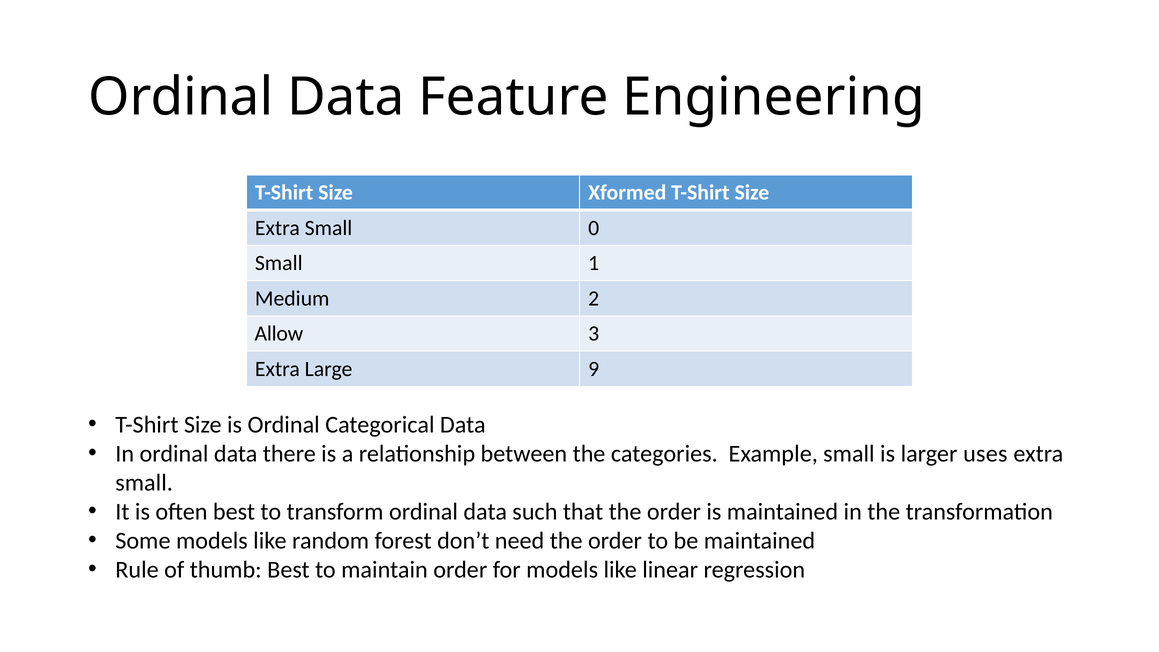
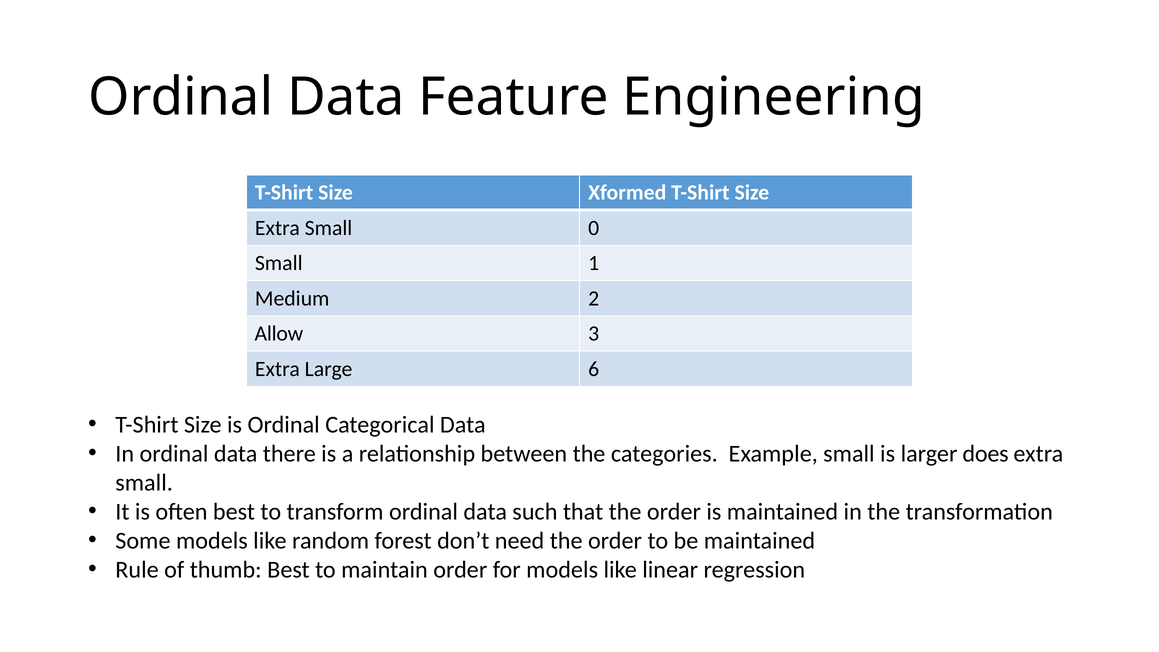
9: 9 -> 6 (594, 369)
uses: uses -> does (986, 454)
